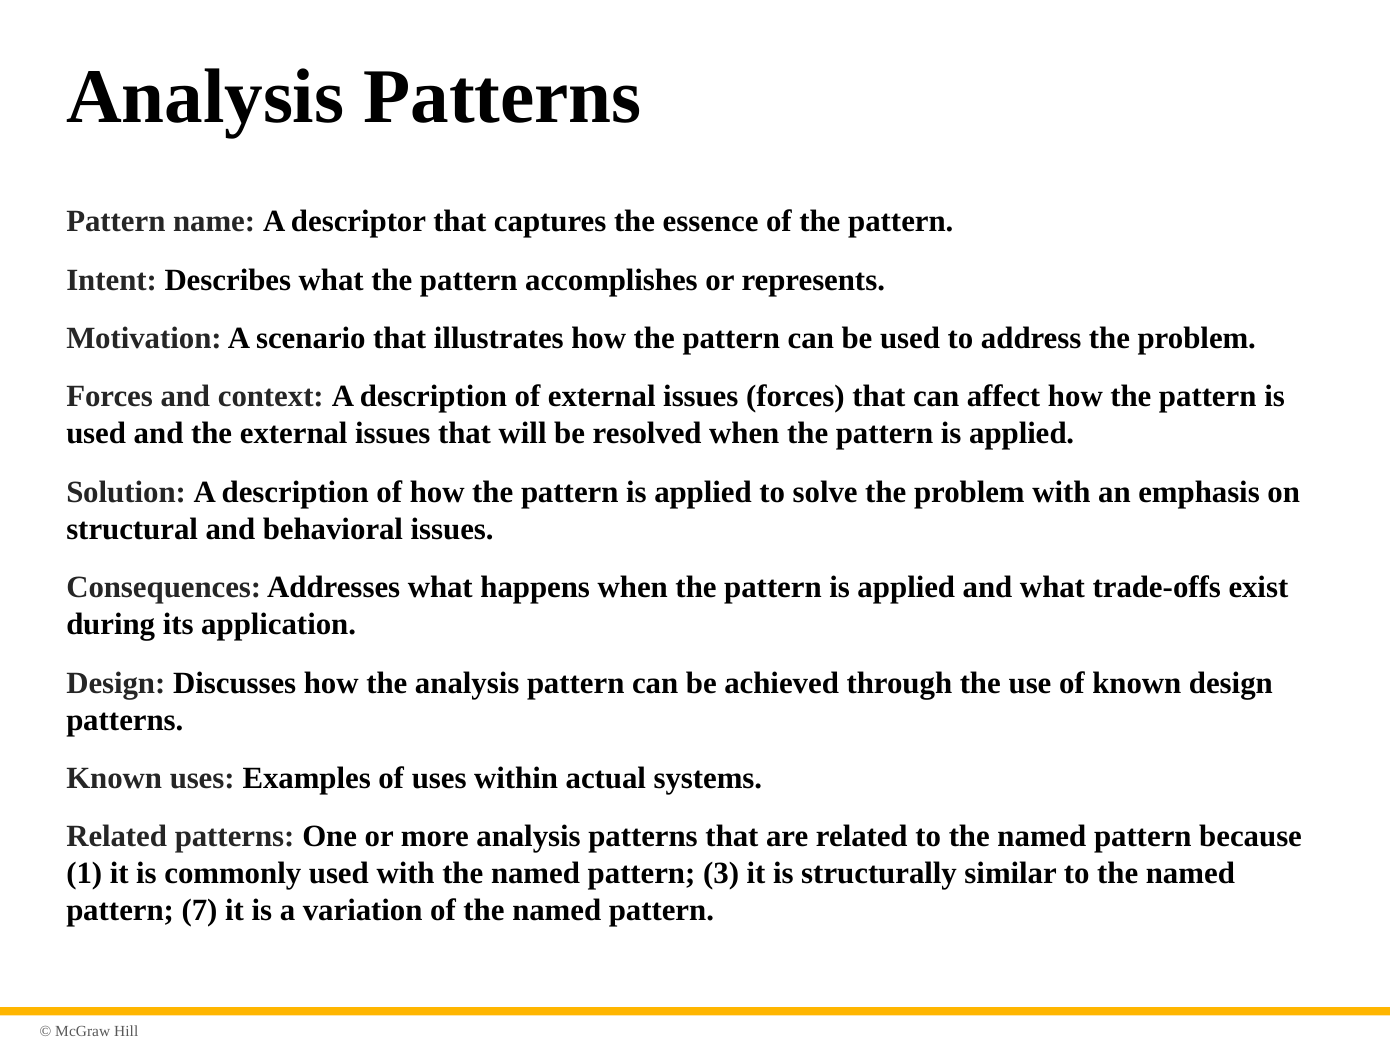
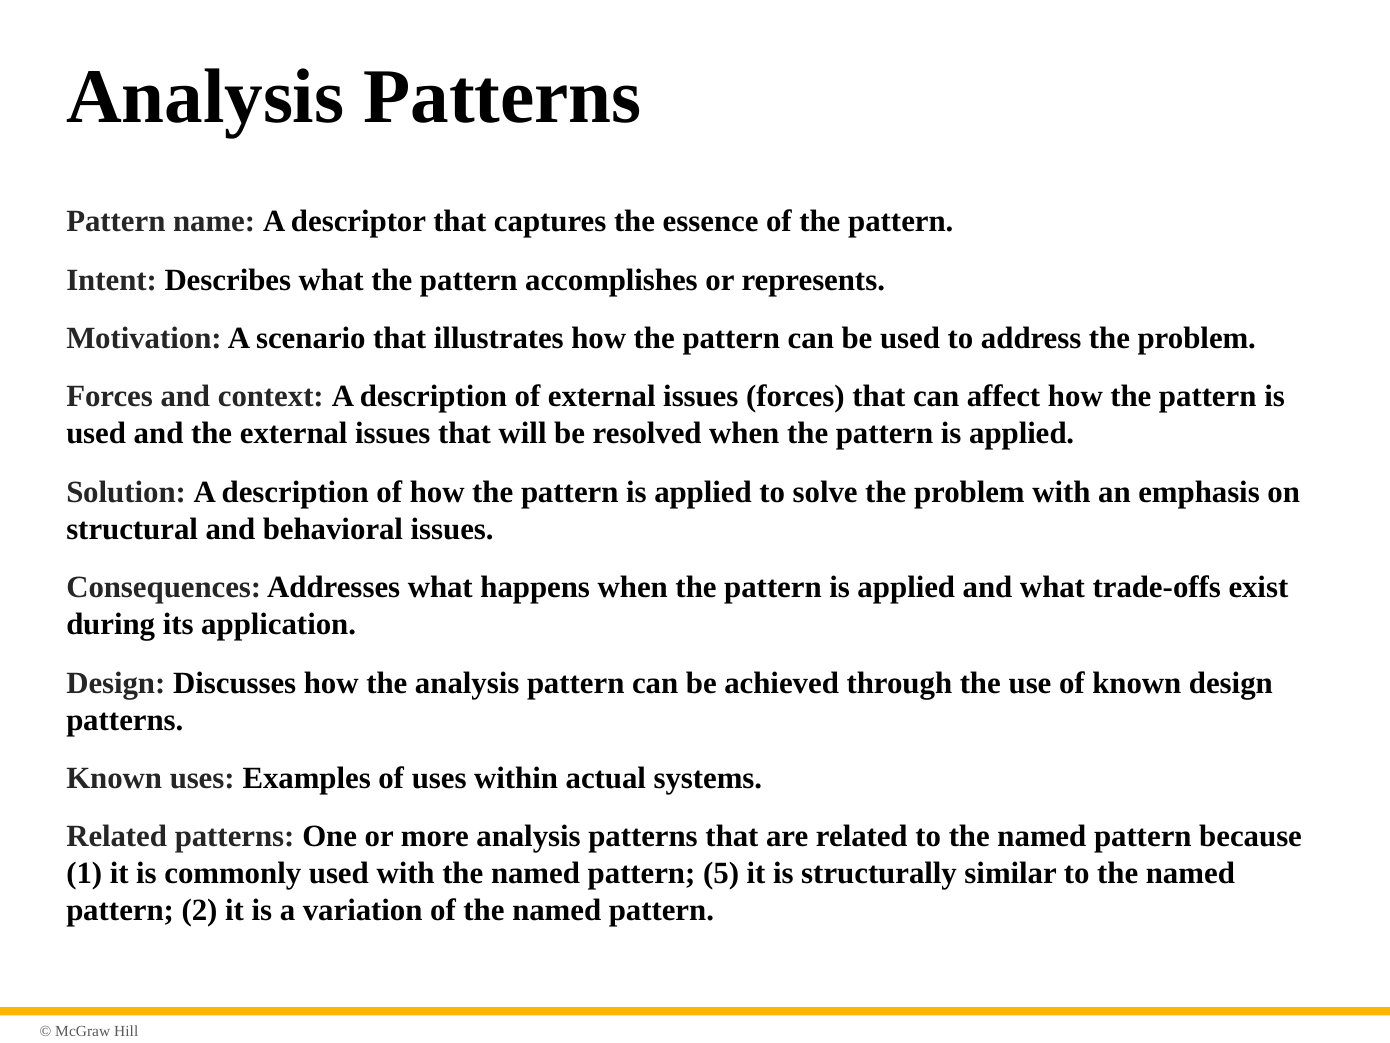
3: 3 -> 5 (721, 873)
7: 7 -> 2 (200, 910)
